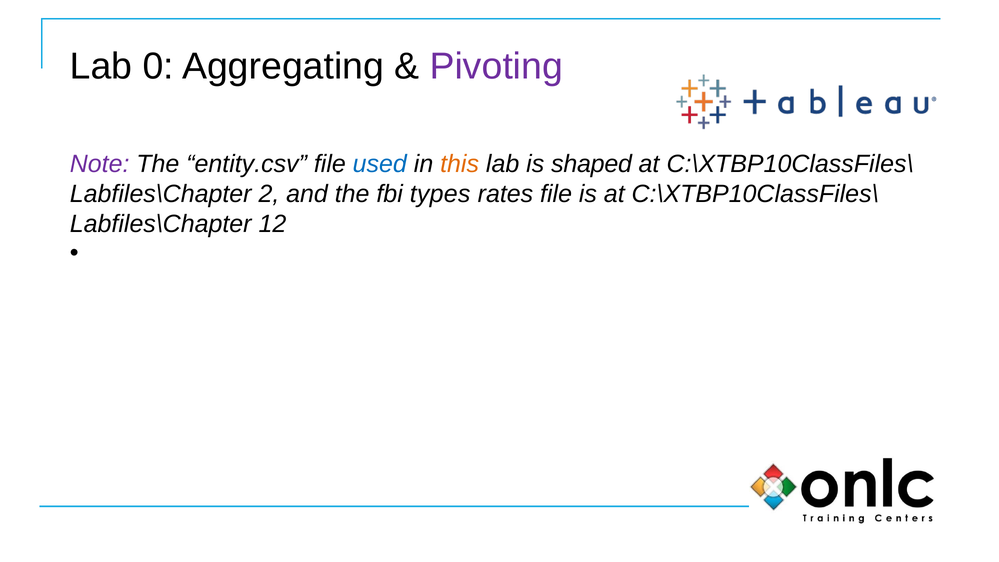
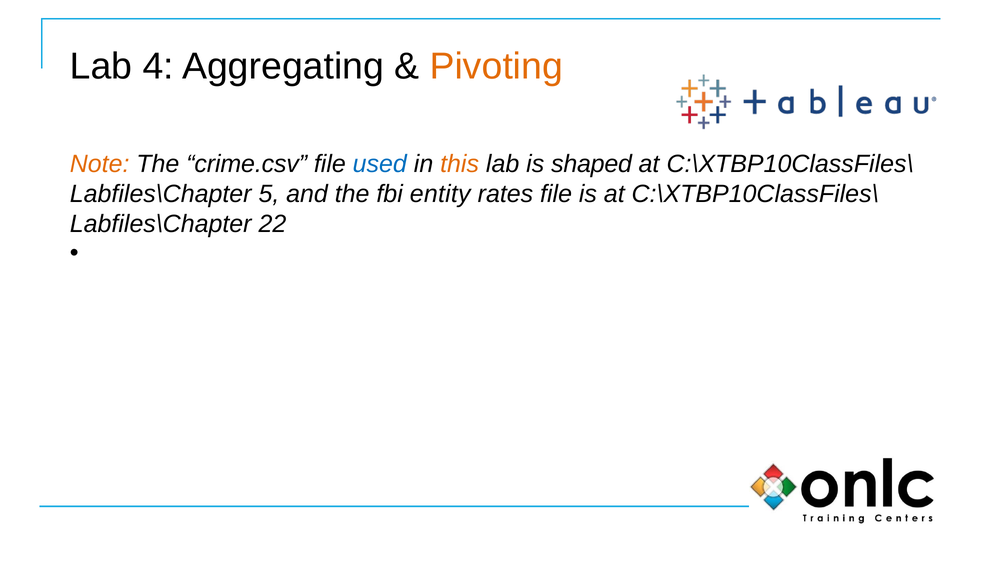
0: 0 -> 4 (158, 66)
Pivoting colour: purple -> orange (496, 66)
Note colour: purple -> orange (100, 164)
entity.csv: entity.csv -> crime.csv (247, 164)
2: 2 -> 5 (269, 194)
types: types -> entity (440, 194)
12: 12 -> 22 (272, 224)
